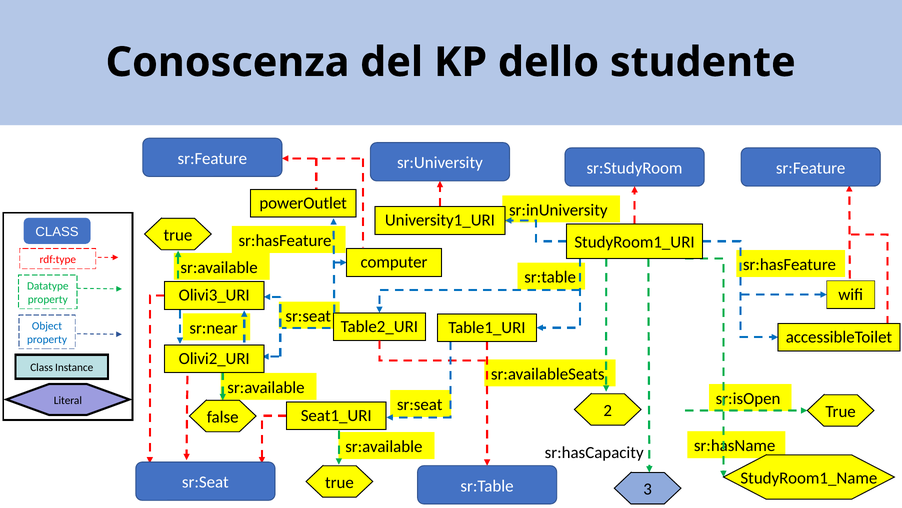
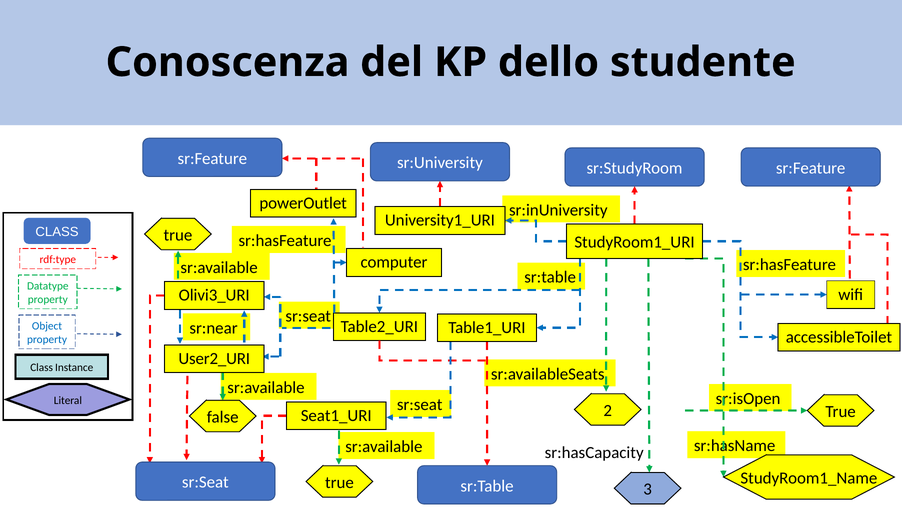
Olivi2_URI: Olivi2_URI -> User2_URI (214, 358)
